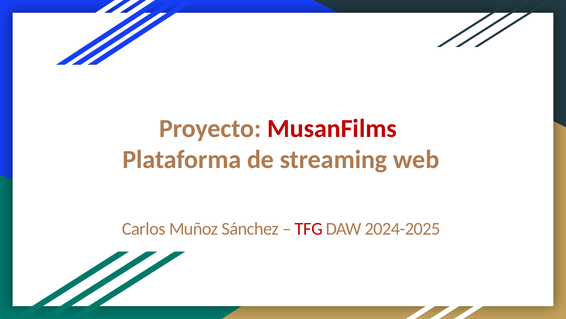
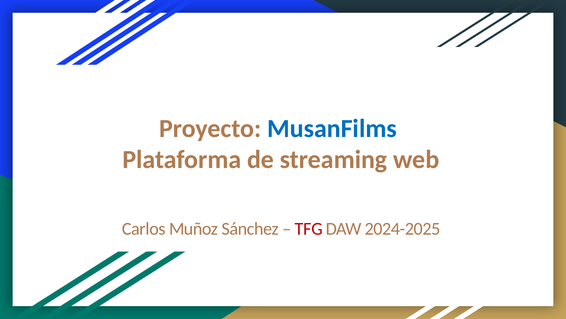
MusanFilms colour: red -> blue (332, 128)
